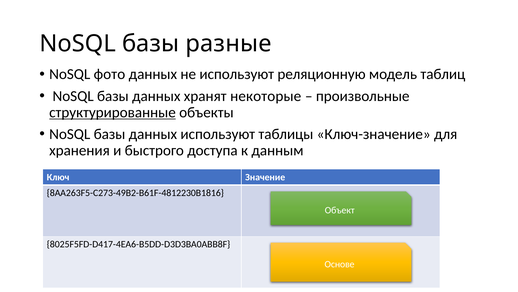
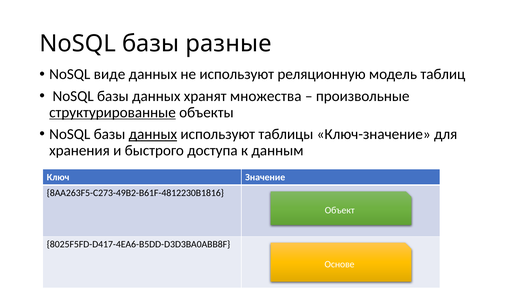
фото: фото -> виде (109, 74)
некоторые: некоторые -> множества (266, 96)
данных underline: none -> present (153, 134)
